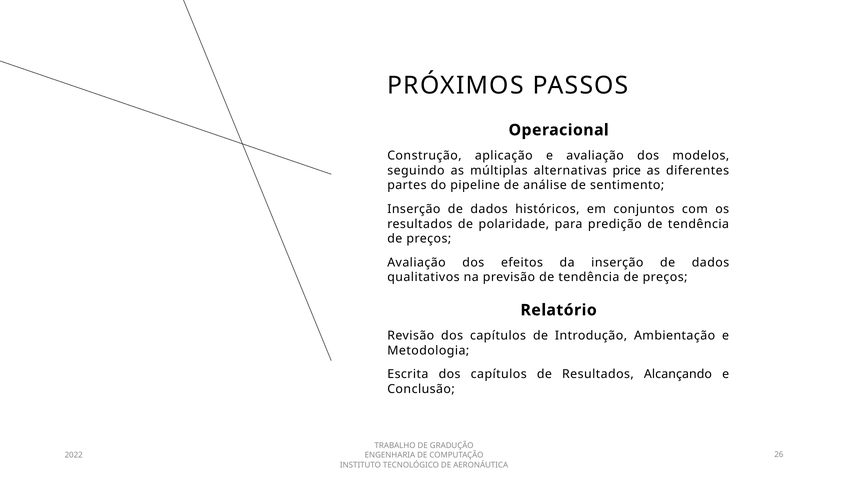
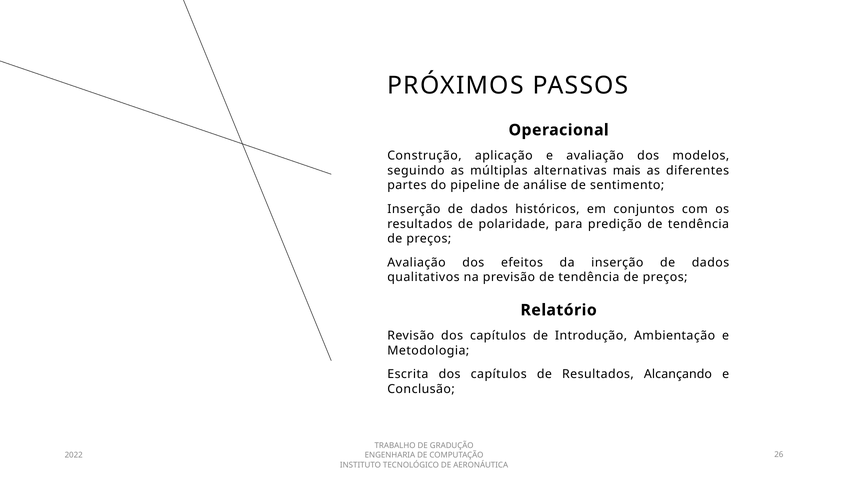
price: price -> mais (627, 170)
